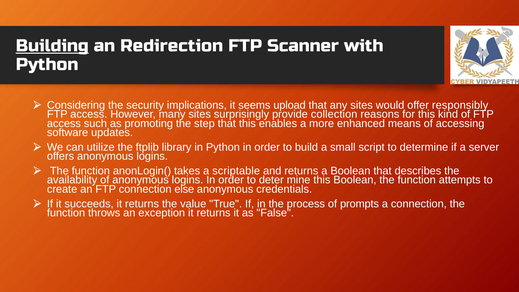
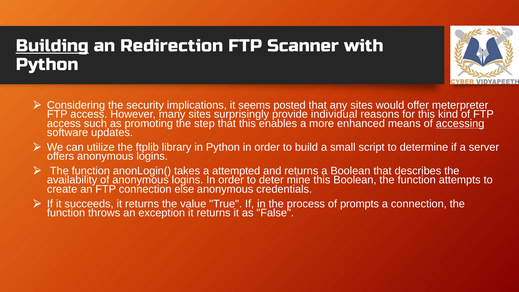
upload: upload -> posted (290, 105)
responsibly: responsibly -> meterpreter (460, 105)
collection: collection -> individual (334, 114)
accessing underline: none -> present (460, 123)
scriptable: scriptable -> attempted (236, 171)
